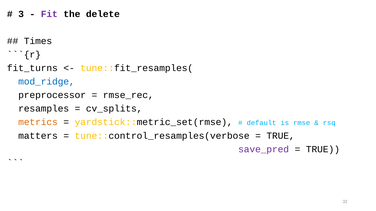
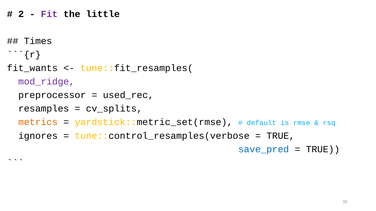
3: 3 -> 2 (21, 14)
delete: delete -> little (103, 14)
fit_turns: fit_turns -> fit_wants (32, 68)
mod_ridge colour: blue -> purple (46, 82)
rmse_rec: rmse_rec -> used_rec (128, 95)
matters: matters -> ignores (38, 136)
save_pred colour: purple -> blue (264, 150)
